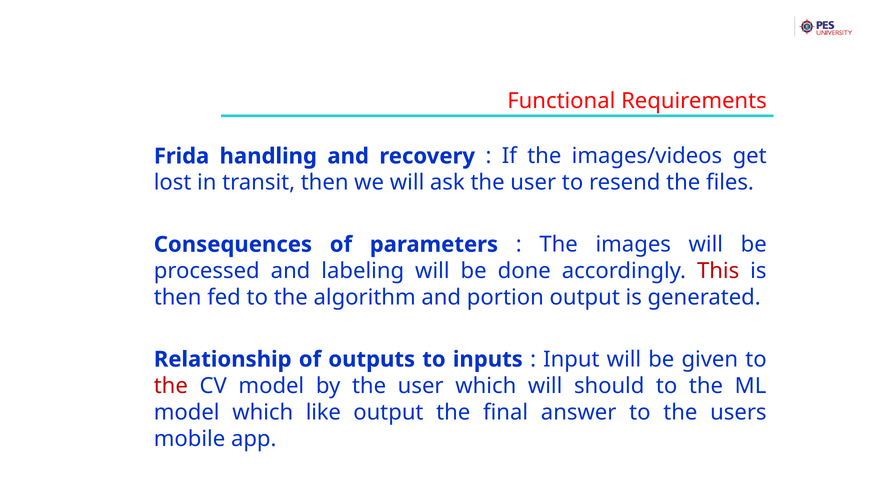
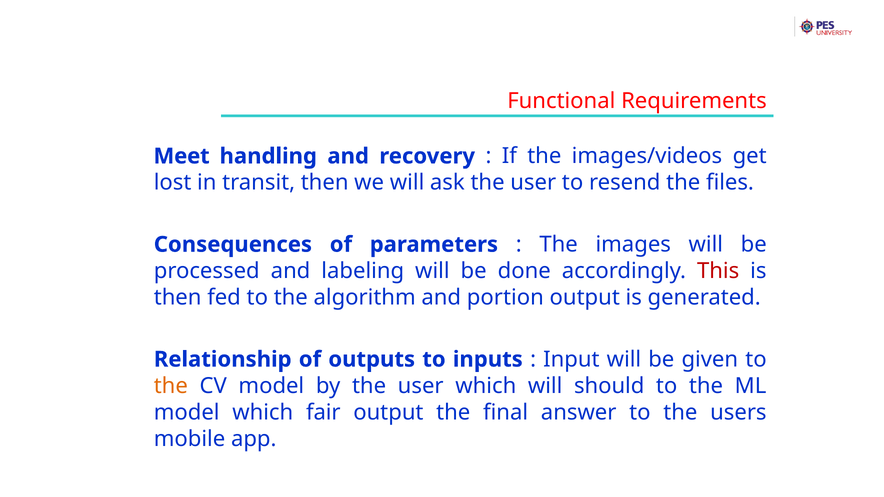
Frida: Frida -> Meet (182, 156)
the colour: red -> orange (171, 386)
like: like -> fair (323, 413)
